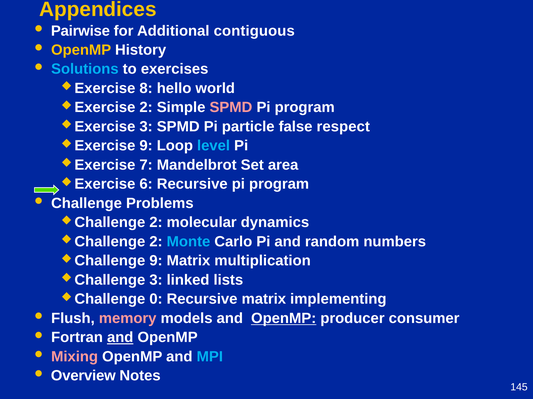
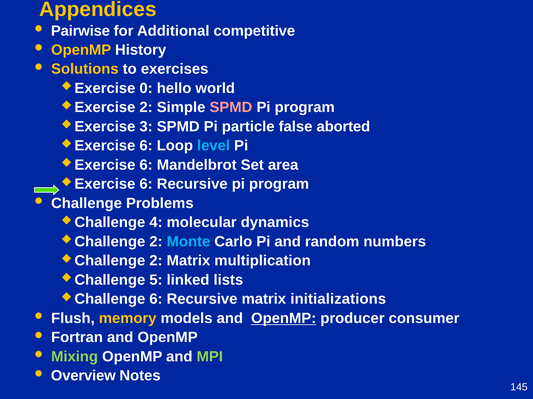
contiguous: contiguous -> competitive (254, 31)
Solutions colour: light blue -> yellow (85, 69)
8: 8 -> 0 (146, 88)
respect: respect -> aborted (343, 127)
9: 9 -> 6 (146, 146)
7: 7 -> 6 (146, 165)
2: 2 -> 4 (156, 223)
9: 9 -> 2 (156, 261)
3: 3 -> 5 (156, 280)
0: 0 -> 6 (156, 300)
implementing: implementing -> initializations (338, 300)
memory colour: pink -> yellow (128, 319)
and underline: present -> none (120, 338)
Mixing colour: pink -> light green (75, 357)
MPI colour: light blue -> light green (210, 357)
